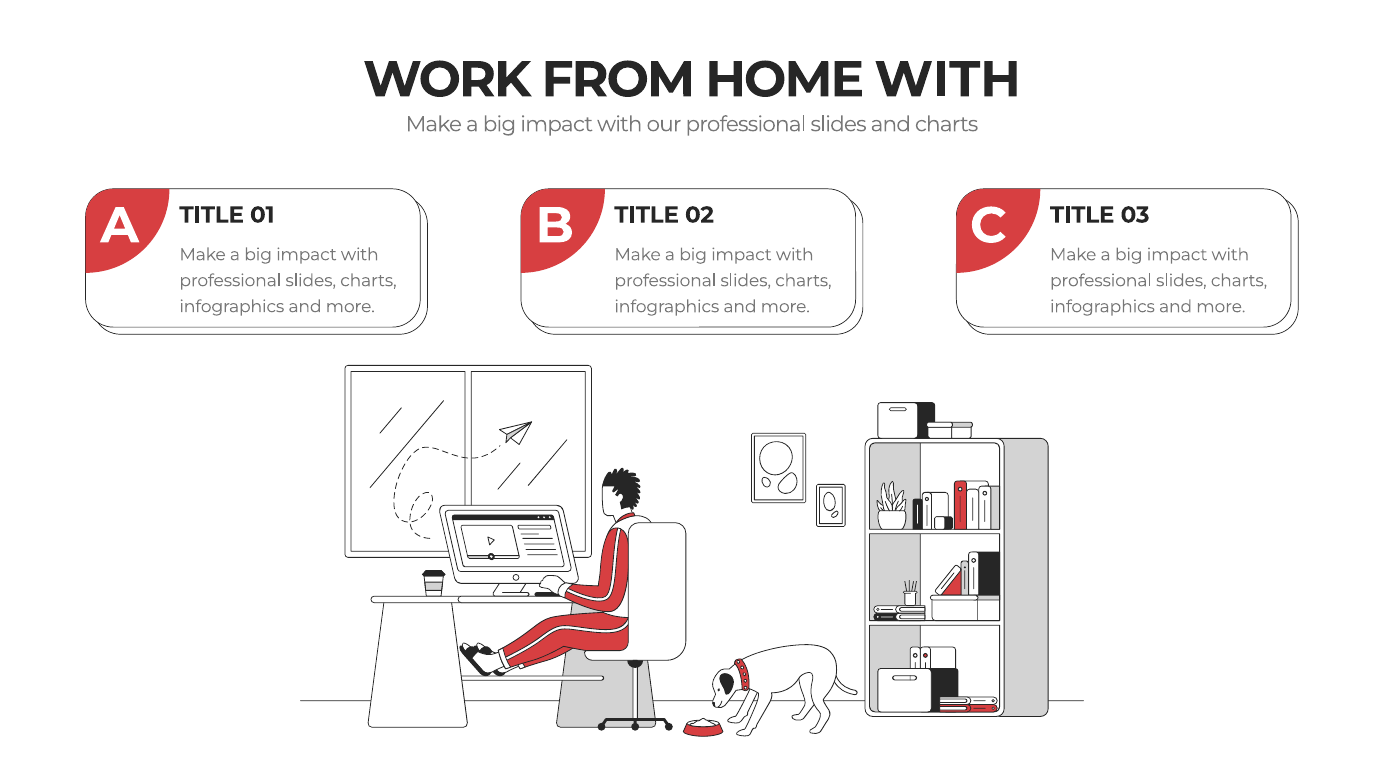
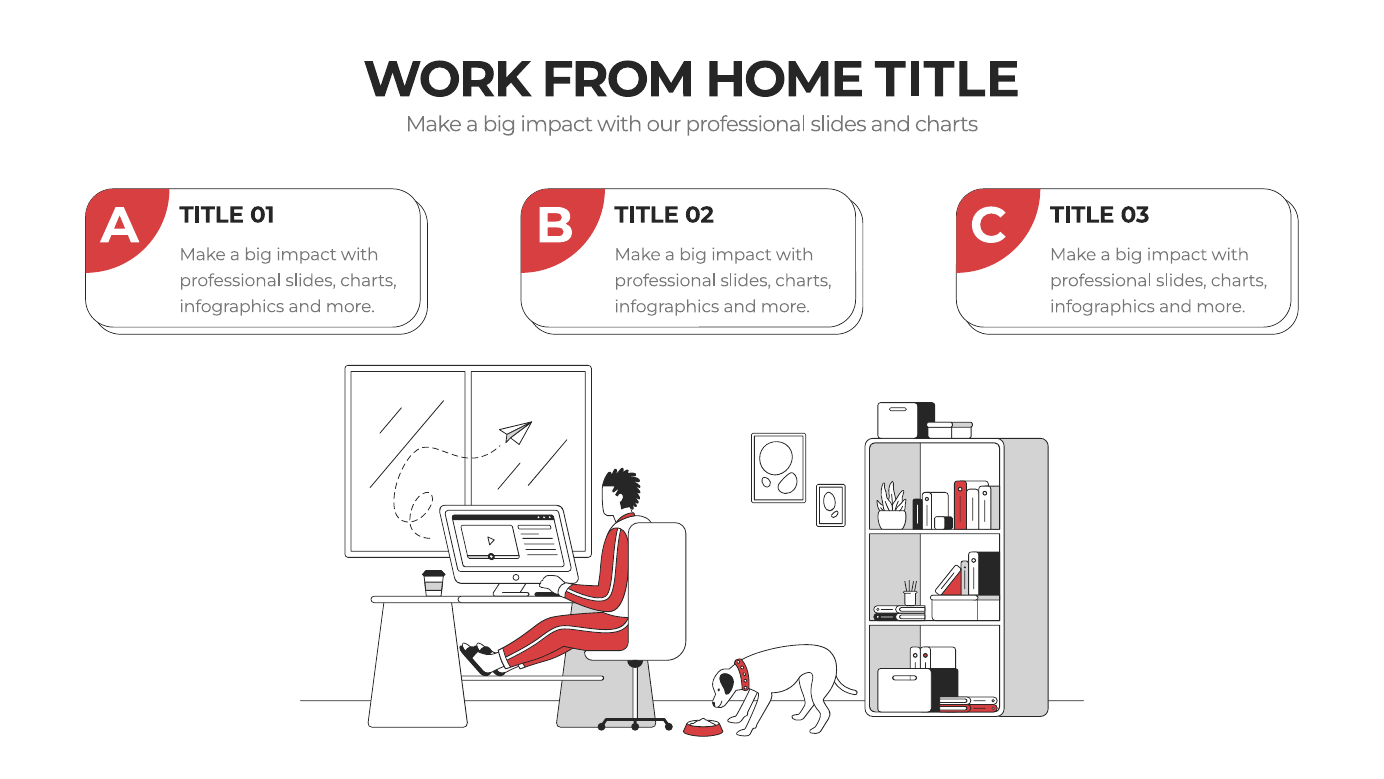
HOME WITH: WITH -> TITLE (947, 80)
